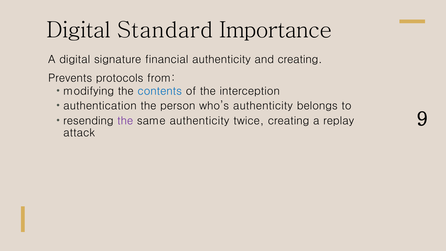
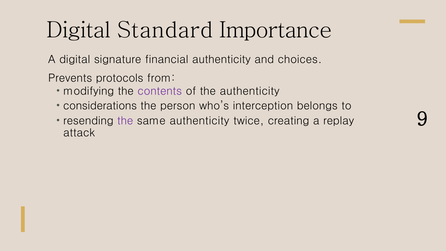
and creating: creating -> choices (300, 59)
contents colour: blue -> purple (160, 91)
the interception: interception -> authenticity (250, 91)
authentication: authentication -> considerations (100, 106)
who’s authenticity: authenticity -> interception (263, 106)
